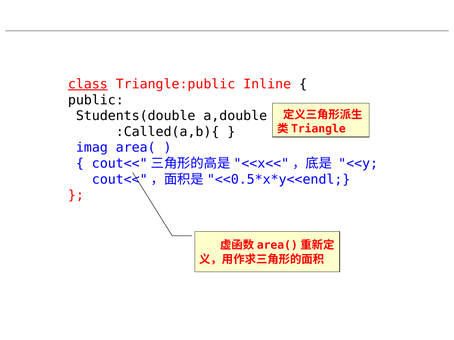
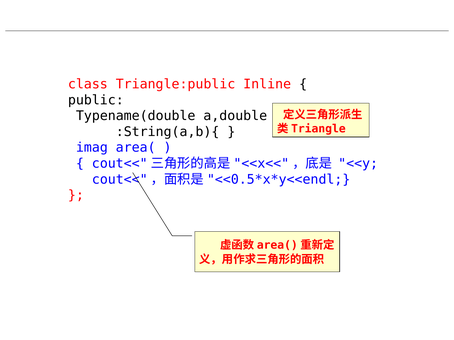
class underline: present -> none (88, 84)
Students(double: Students(double -> Typename(double (136, 116)
:Called(a,b){: :Called(a,b){ -> :String(a,b){ (168, 132)
